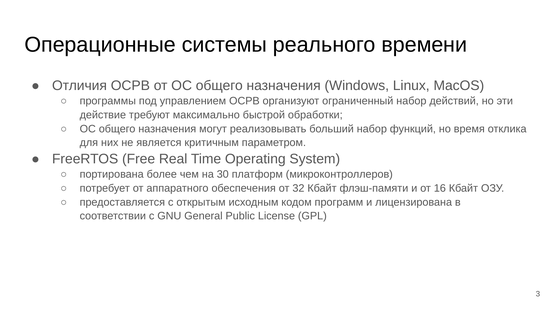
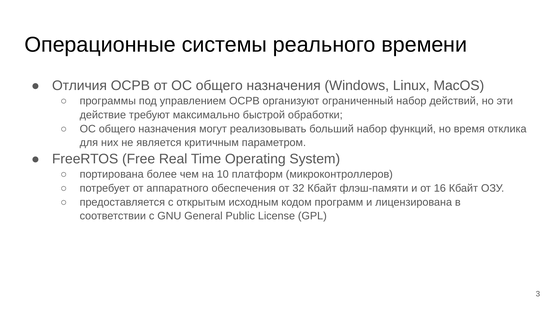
30: 30 -> 10 (223, 174)
